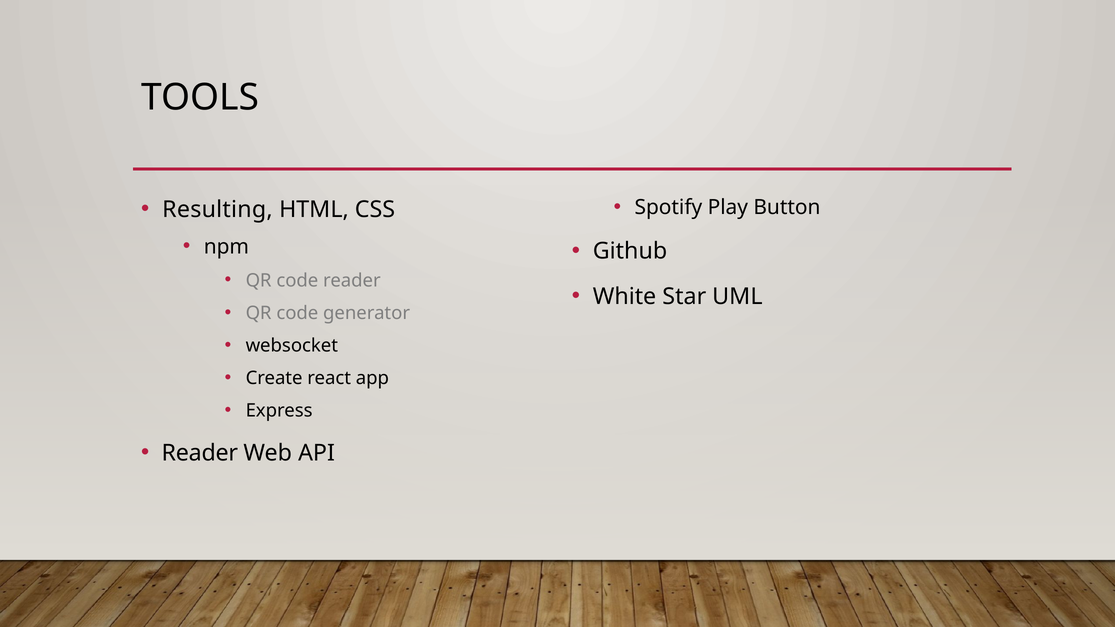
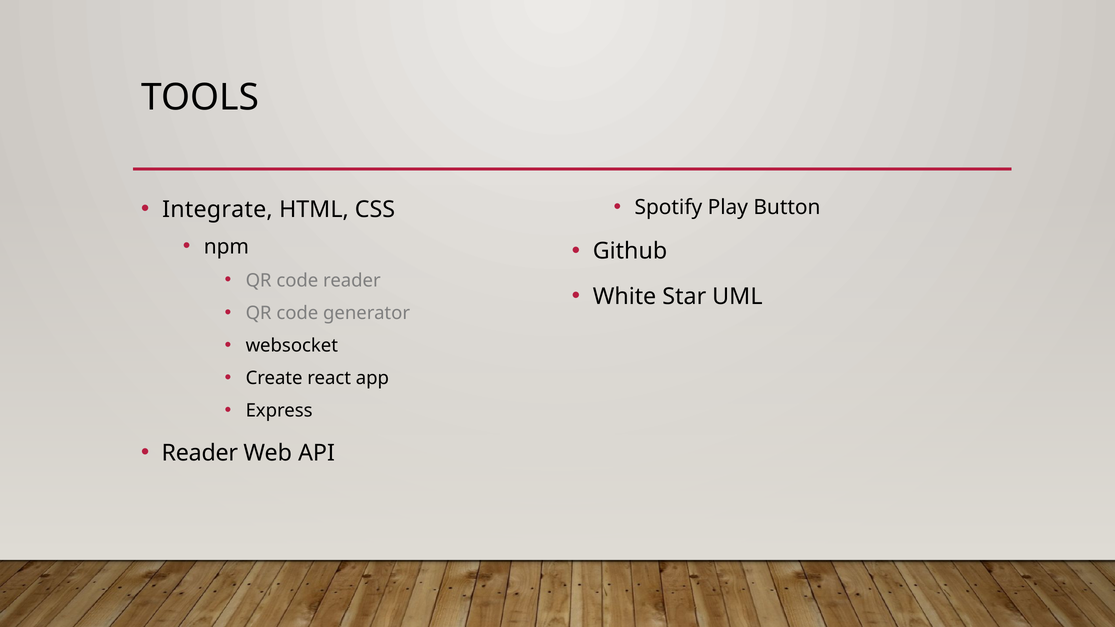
Resulting: Resulting -> Integrate (217, 210)
